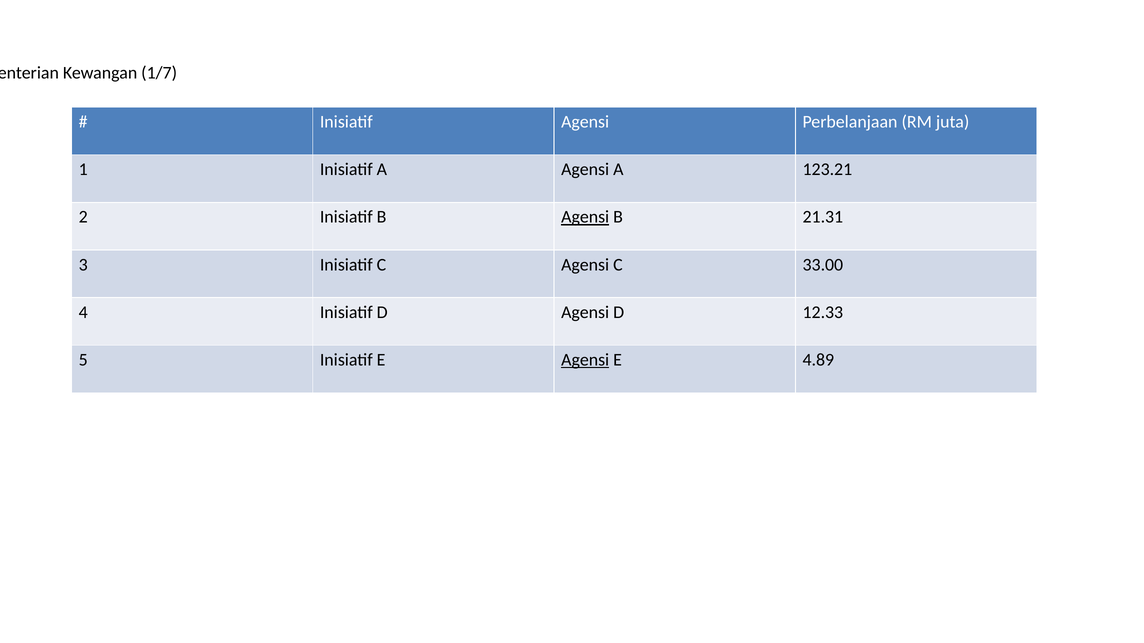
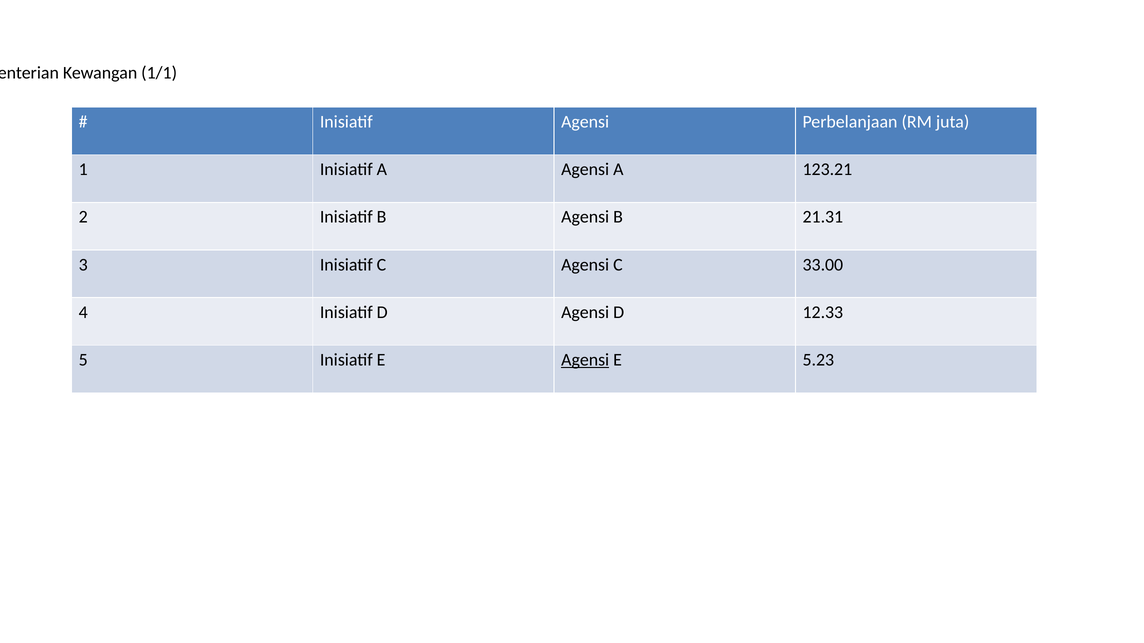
1/7: 1/7 -> 1/1 (159, 73)
Agensi underline: present -> none (585, 217)
4.89: 4.89 -> 5.23 (818, 360)
